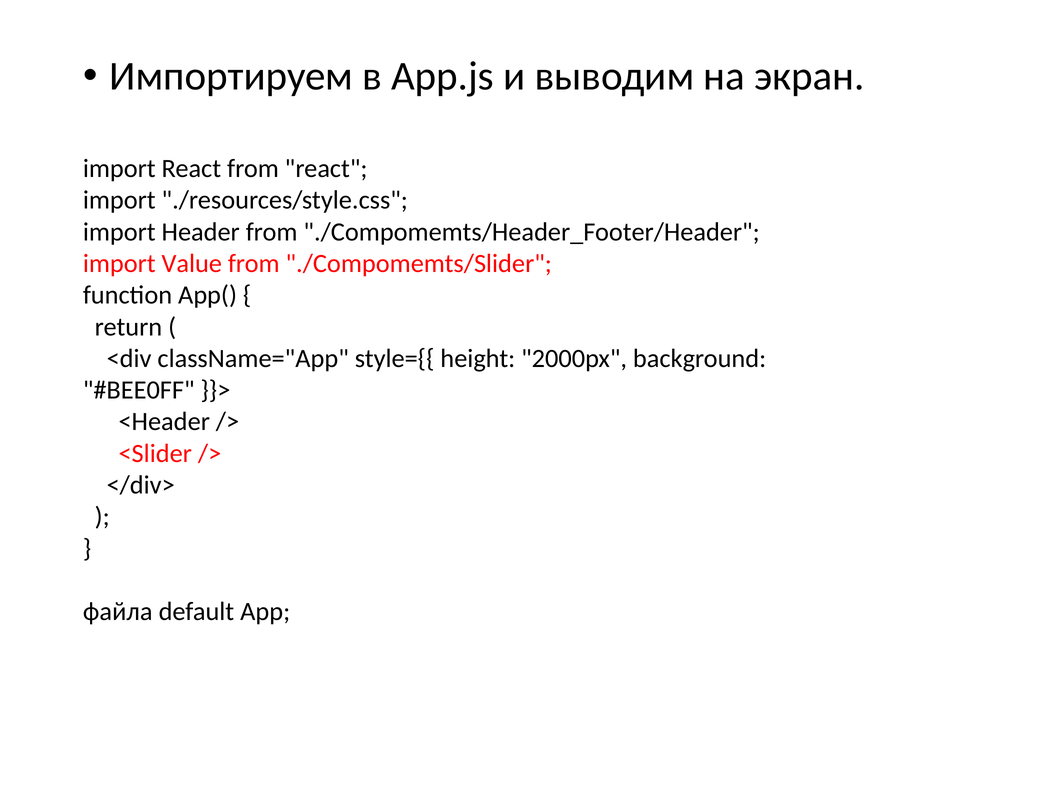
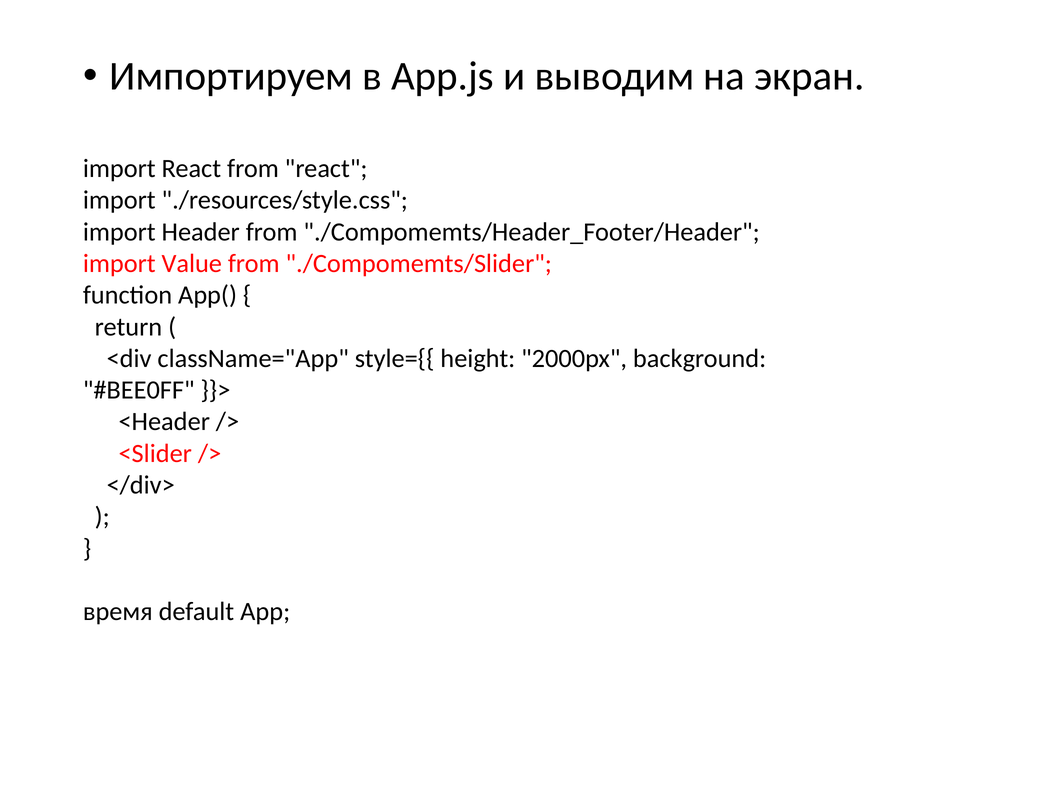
файла: файла -> время (118, 612)
